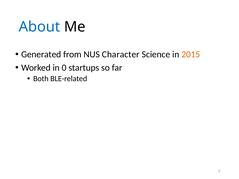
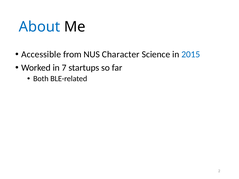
Generated: Generated -> Accessible (41, 54)
2015 colour: orange -> blue (191, 54)
0: 0 -> 7 (64, 68)
